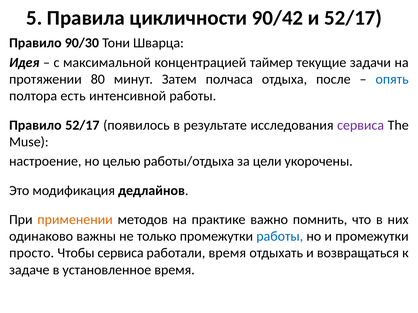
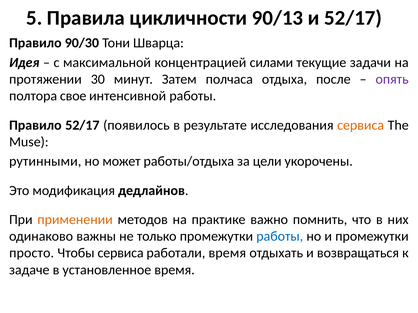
90/42: 90/42 -> 90/13 (278, 18)
таймер: таймер -> силами (271, 63)
80: 80 -> 30 (98, 79)
опять colour: blue -> purple (392, 79)
есть: есть -> свое (73, 96)
сервиса colour: purple -> orange (361, 125)
настроение: настроение -> рутинными (45, 162)
целью: целью -> может (122, 162)
